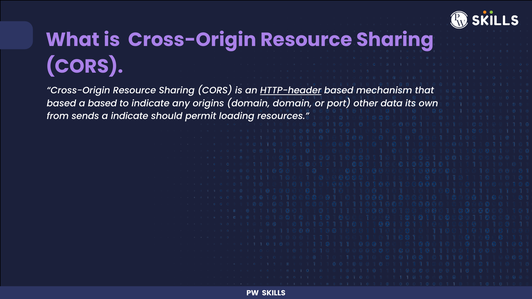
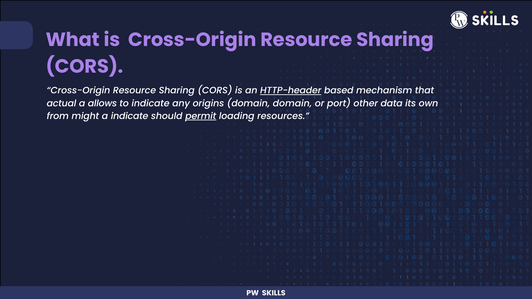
based: based -> actual (62, 103)
a based: based -> allows (102, 103)
sends: sends -> might (85, 116)
permit underline: none -> present (201, 116)
